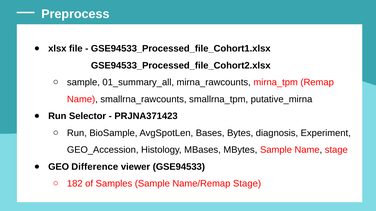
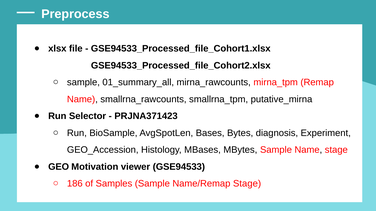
Difference: Difference -> Motivation (95, 167)
182: 182 -> 186 (75, 184)
